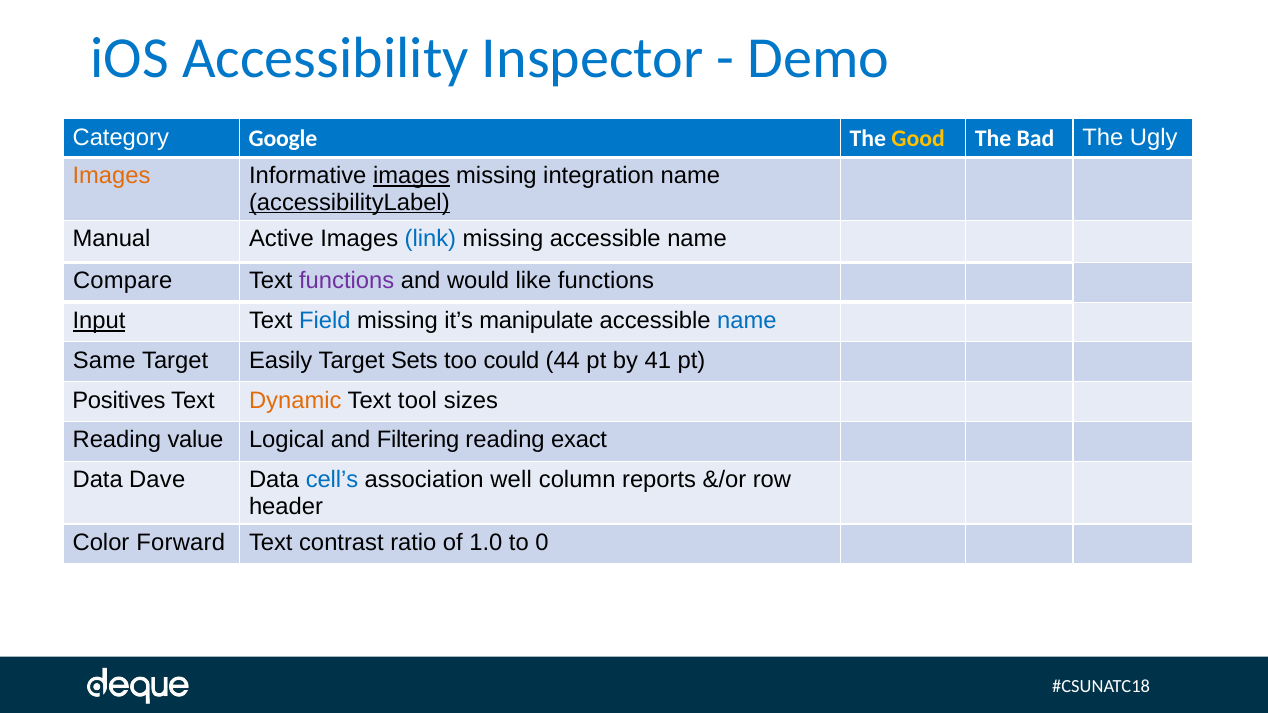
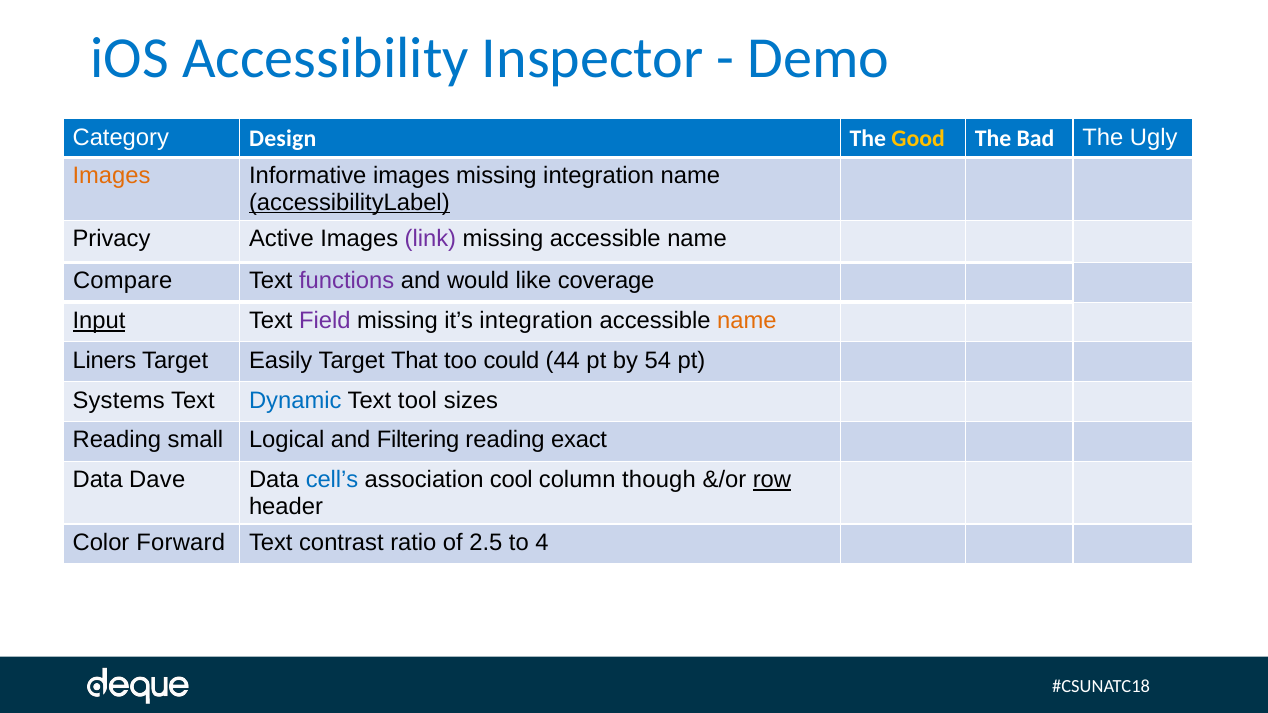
Google: Google -> Design (283, 138)
images underline: present -> none (411, 176)
Manual: Manual -> Privacy (112, 239)
link colour: blue -> purple (430, 239)
like functions: functions -> coverage (606, 281)
Field colour: blue -> purple (325, 321)
it’s manipulate: manipulate -> integration (536, 321)
name colour: blue -> orange (747, 321)
Same: Same -> Liners (104, 360)
Sets: Sets -> That (414, 360)
41: 41 -> 54 (658, 360)
Positives: Positives -> Systems (119, 400)
Dynamic colour: orange -> blue (295, 400)
value: value -> small (195, 440)
well: well -> cool (511, 480)
reports: reports -> though (659, 480)
row underline: none -> present (772, 480)
1.0: 1.0 -> 2.5 (486, 543)
0: 0 -> 4 (542, 543)
